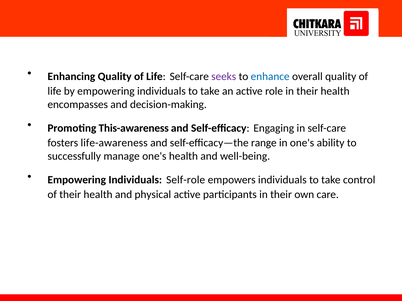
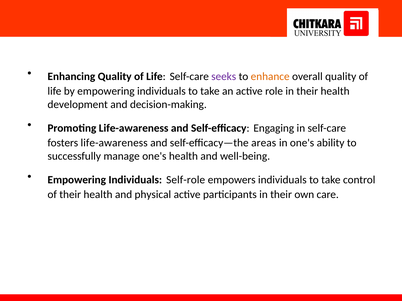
enhance colour: blue -> orange (270, 76)
encompasses: encompasses -> development (78, 105)
Promoting This-awareness: This-awareness -> Life-awareness (134, 128)
range: range -> areas (264, 143)
